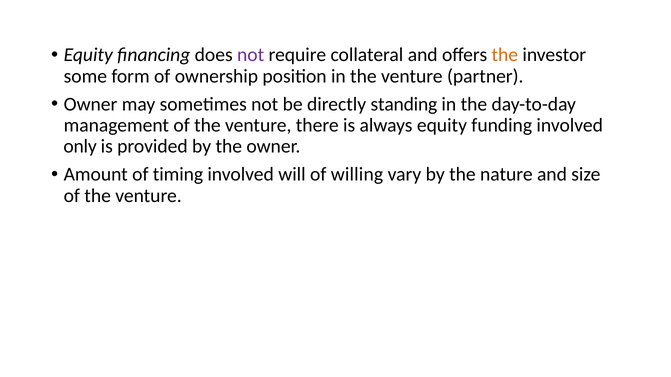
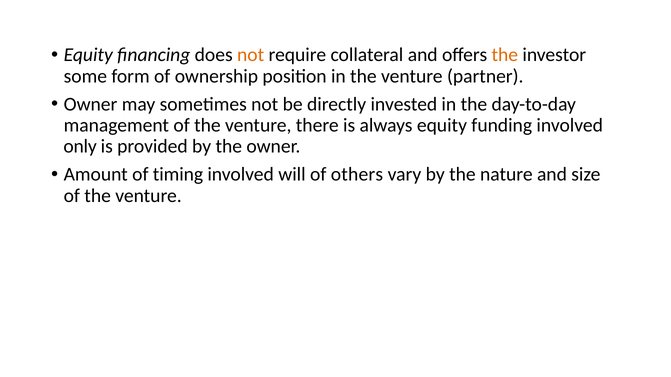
not colour: purple -> orange (251, 55)
standing: standing -> invested (404, 104)
willing: willing -> others (357, 175)
